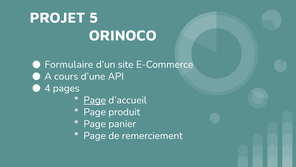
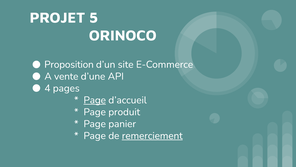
Formulaire: Formulaire -> Proposition (69, 64)
cours: cours -> vente (66, 76)
remerciement underline: none -> present (152, 135)
